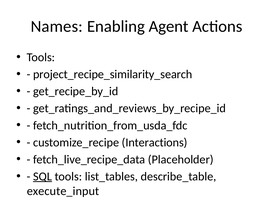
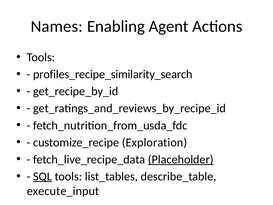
project_recipe_similarity_search: project_recipe_similarity_search -> profiles_recipe_similarity_search (113, 74)
Interactions: Interactions -> Exploration (155, 142)
Placeholder underline: none -> present (181, 159)
